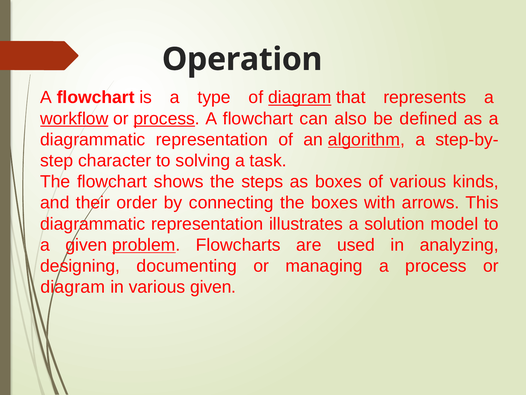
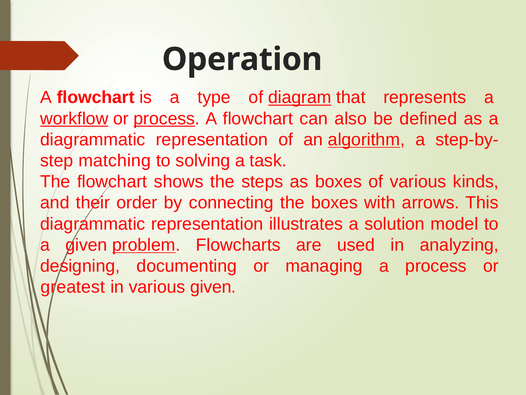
character: character -> matching (115, 161)
diagram: diagram -> greatest (73, 287)
